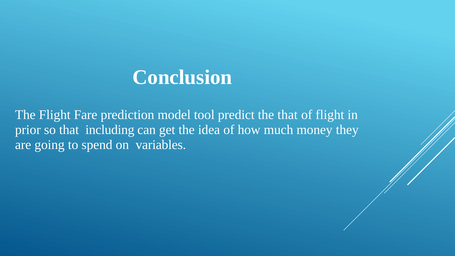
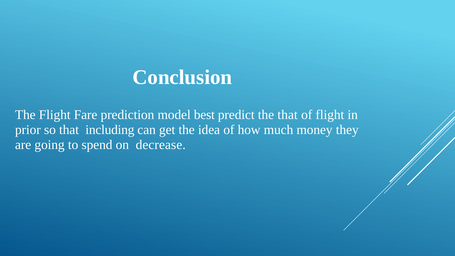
tool: tool -> best (204, 115)
variables: variables -> decrease (161, 145)
